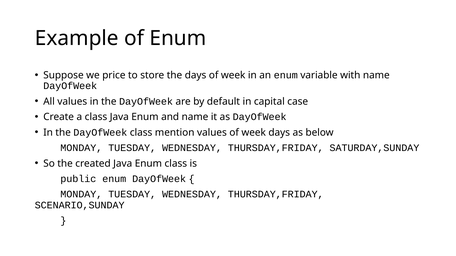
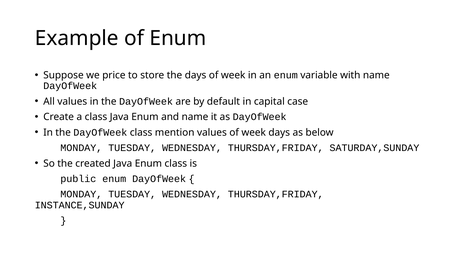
SCENARIO,SUNDAY: SCENARIO,SUNDAY -> INSTANCE,SUNDAY (80, 206)
